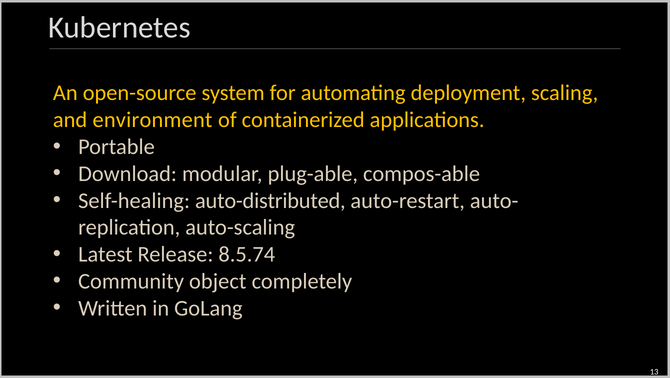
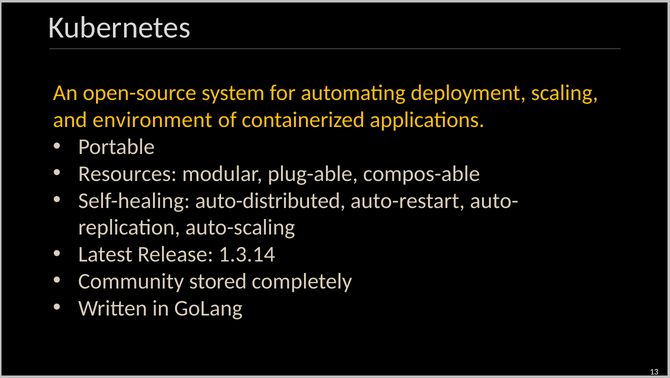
Download: Download -> Resources (128, 174)
8.5.74: 8.5.74 -> 1.3.14 (247, 254)
object: object -> stored (218, 281)
